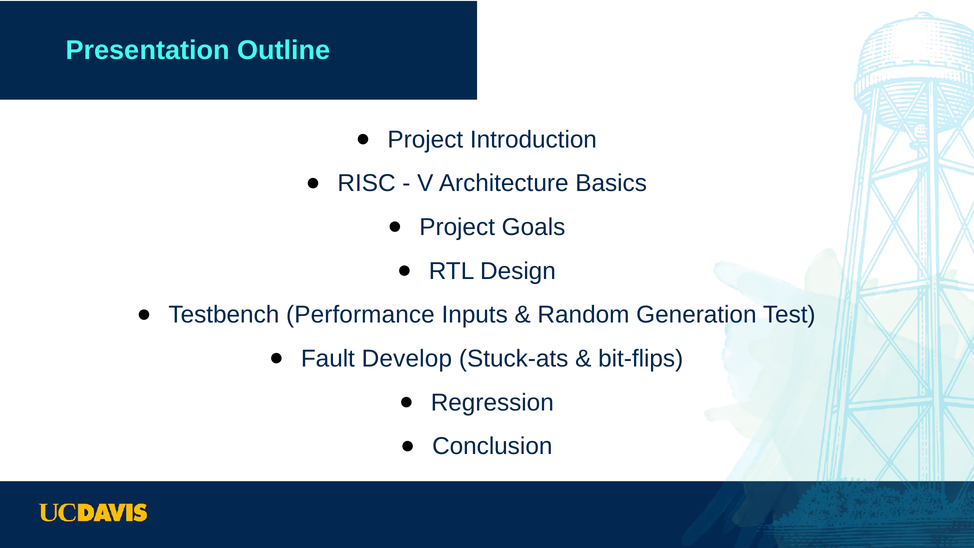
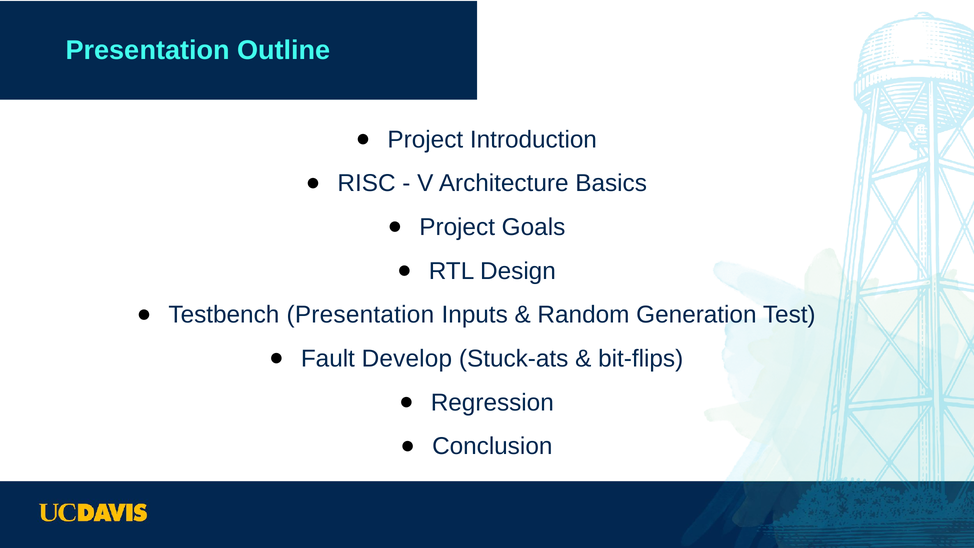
Testbench Performance: Performance -> Presentation (360, 315)
